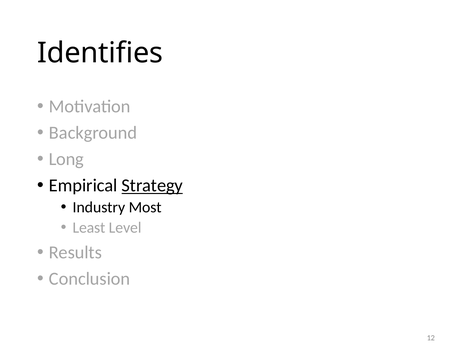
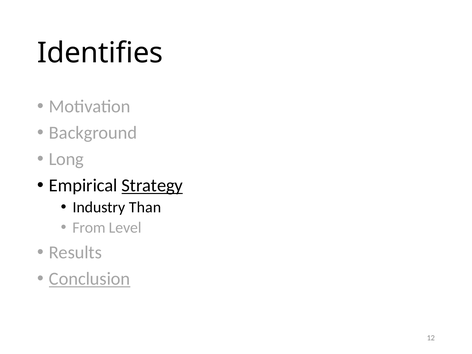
Most: Most -> Than (145, 207)
Least: Least -> From (89, 228)
Conclusion underline: none -> present (90, 279)
